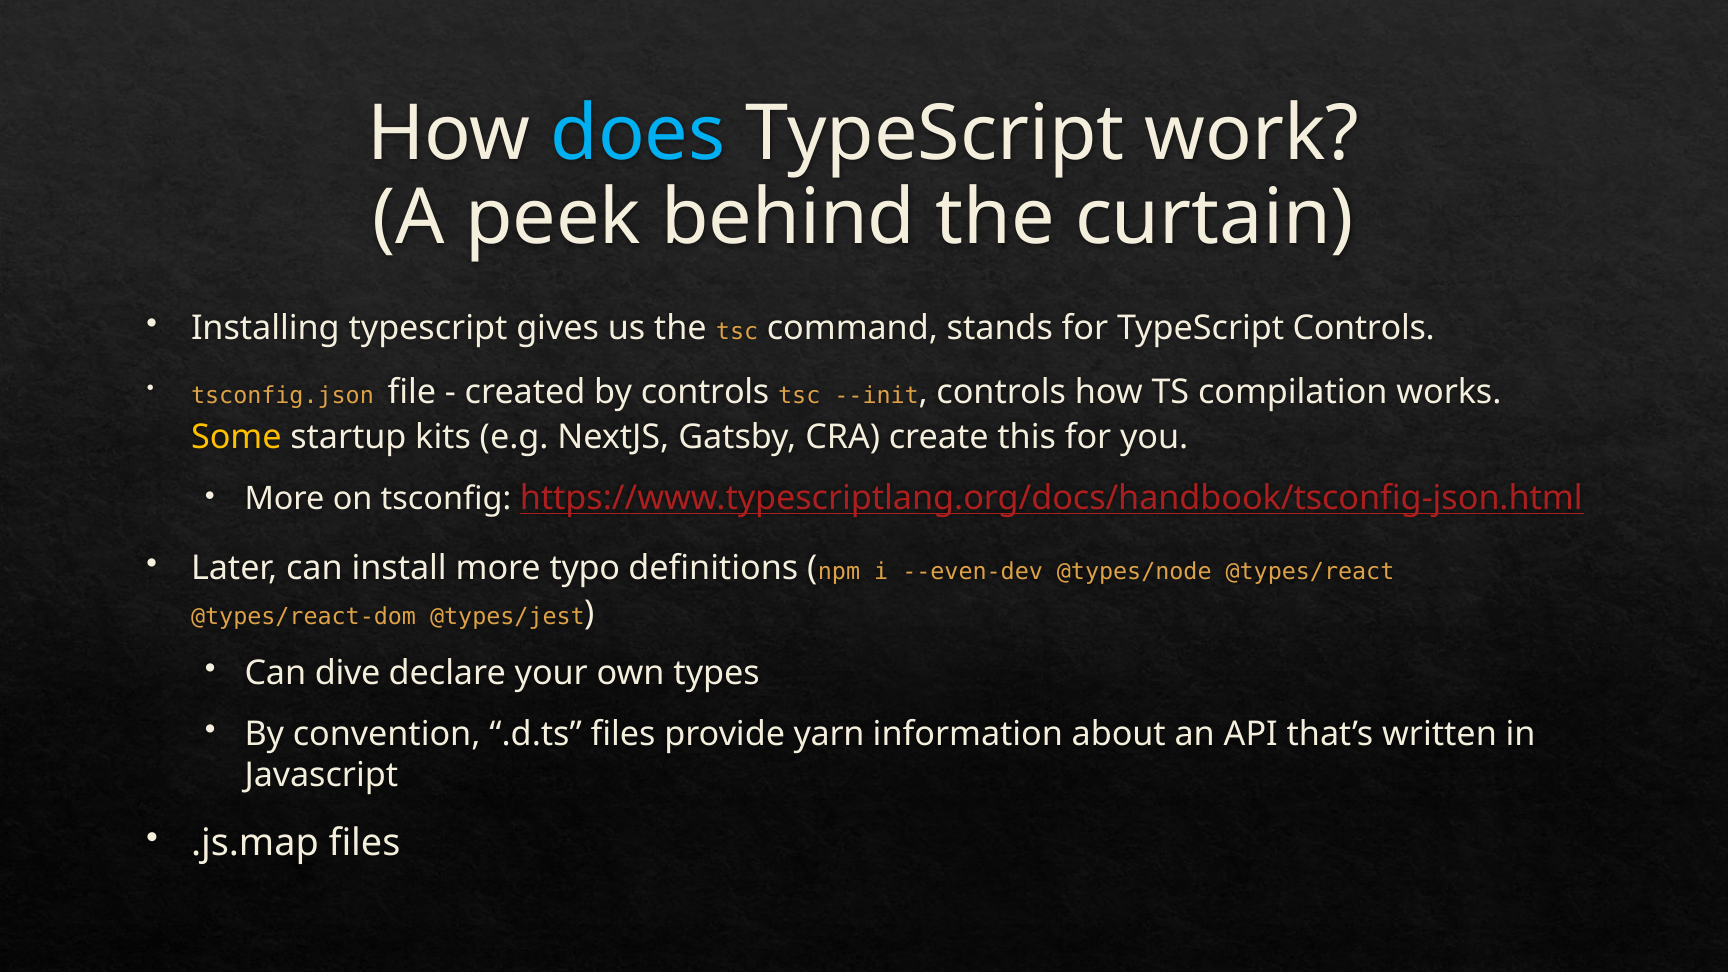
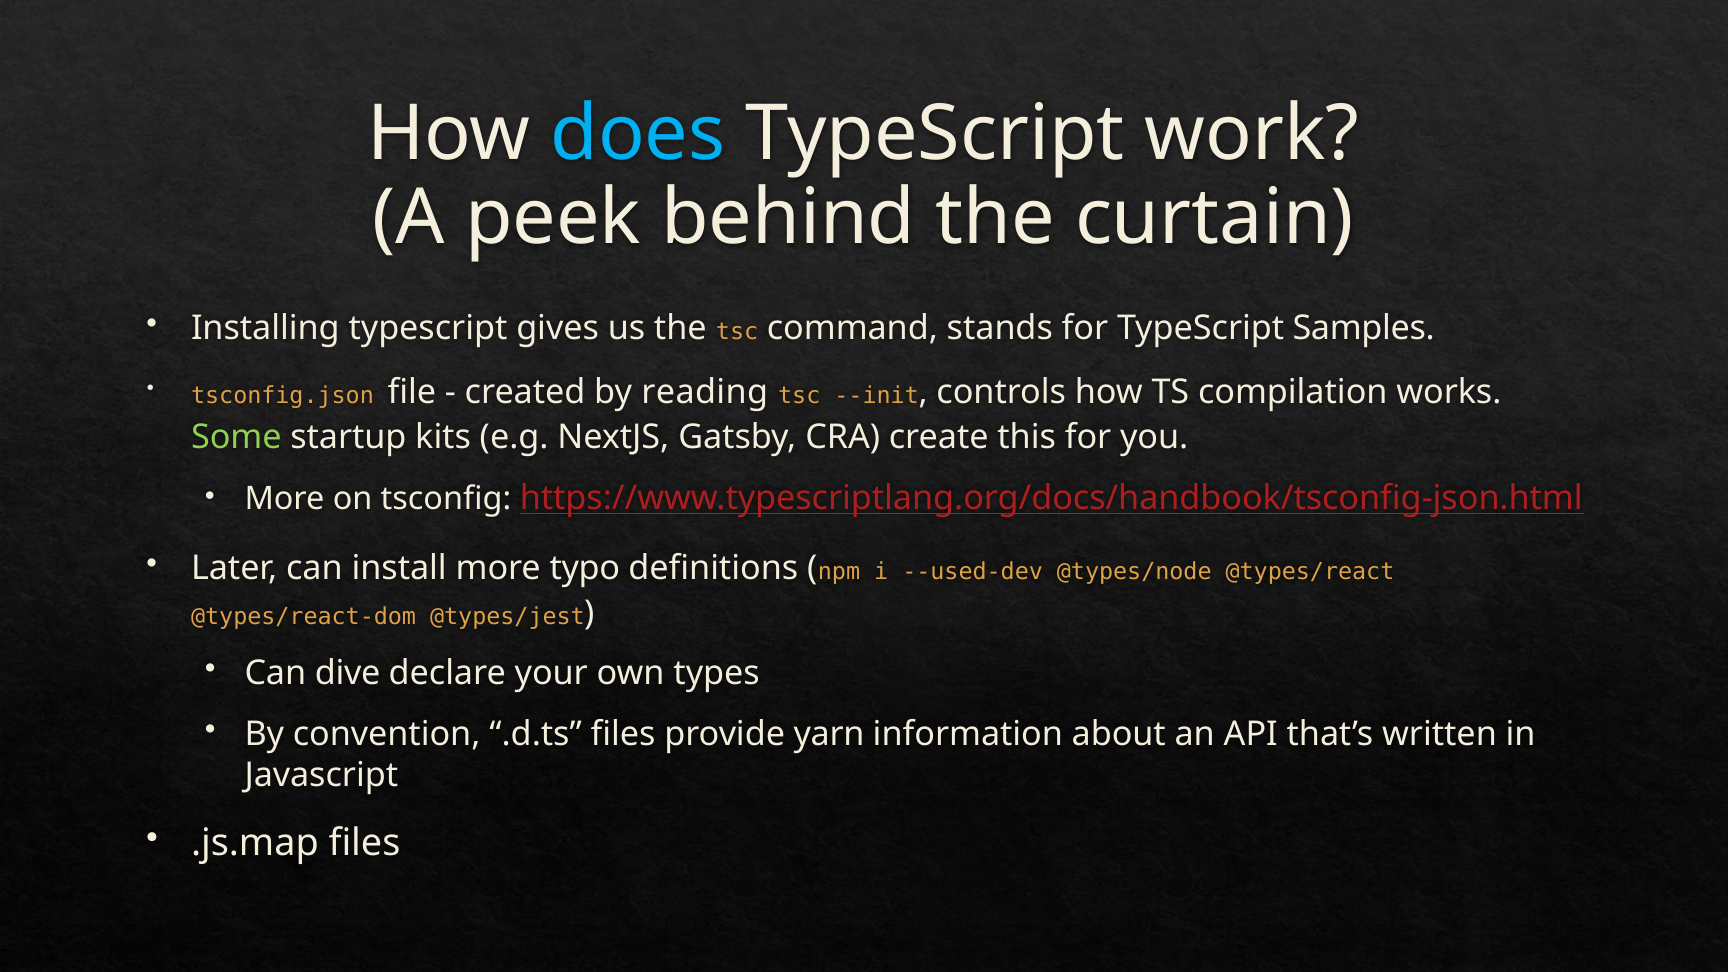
TypeScript Controls: Controls -> Samples (1364, 328)
by controls: controls -> reading (705, 392)
Some colour: yellow -> light green (236, 437)
--even-dev: --even-dev -> --used-dev (973, 571)
